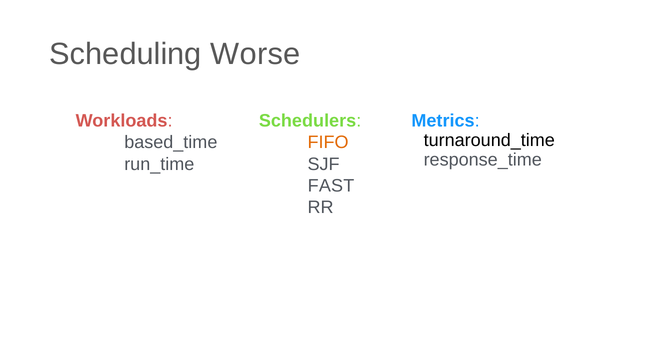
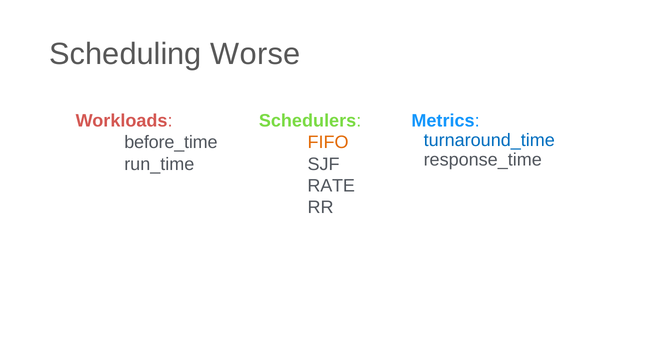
turnaround_time colour: black -> blue (489, 141)
based_time: based_time -> before_time (171, 143)
FAST: FAST -> RATE (331, 186)
